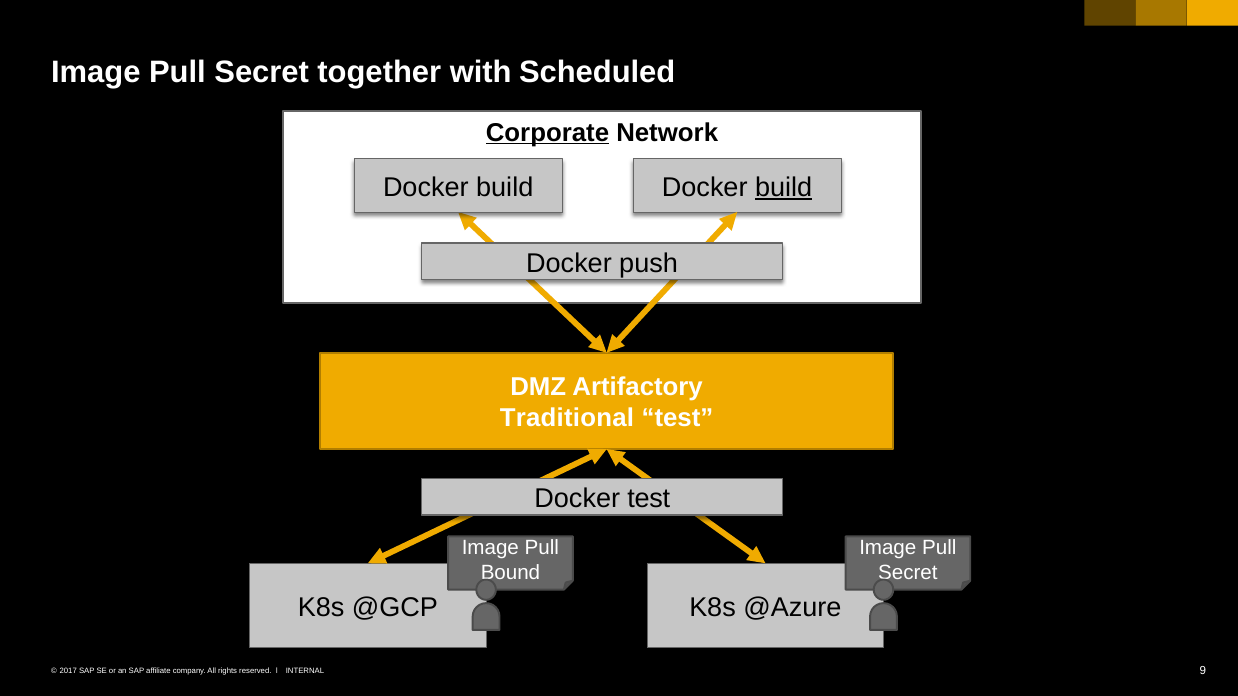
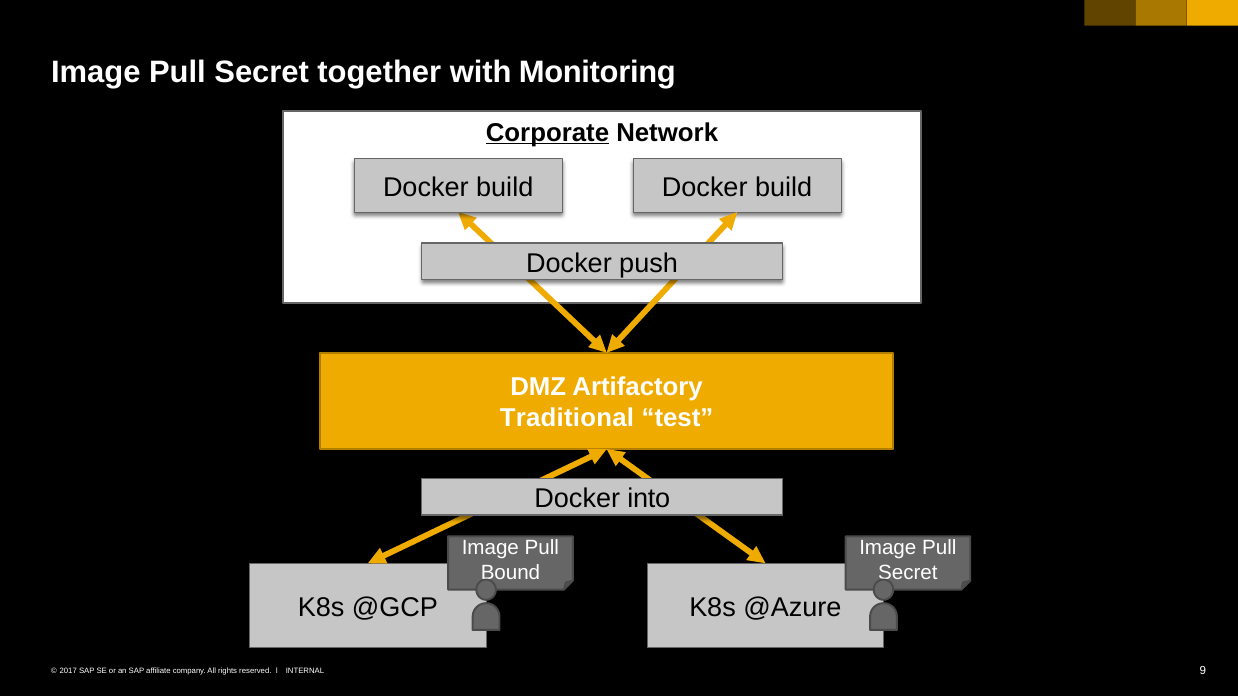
Scheduled: Scheduled -> Monitoring (597, 72)
build underline: present -> none (784, 187)
Docker test: test -> into (649, 499)
